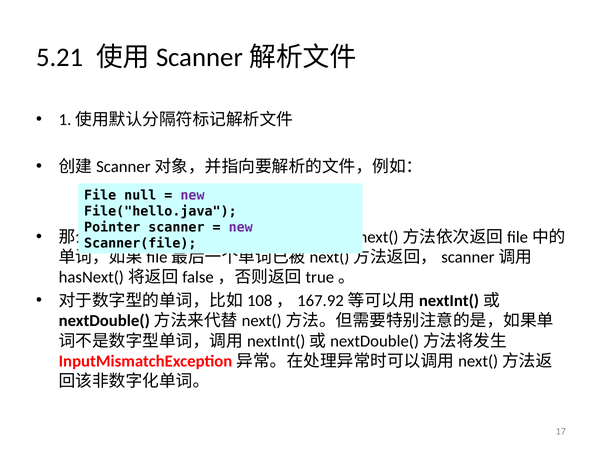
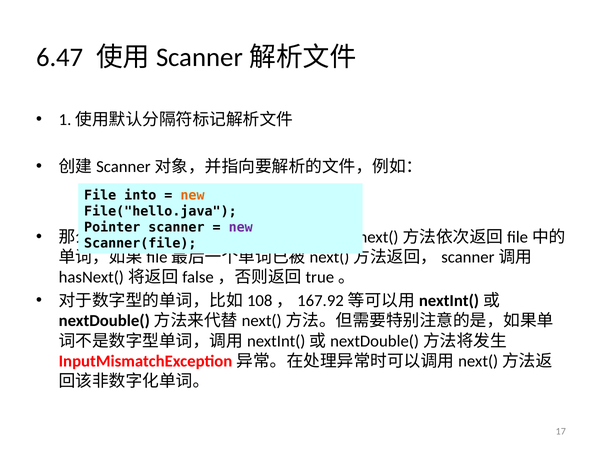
5.21: 5.21 -> 6.47 (60, 58)
null: null -> into (140, 195)
new colour: purple -> orange (192, 195)
